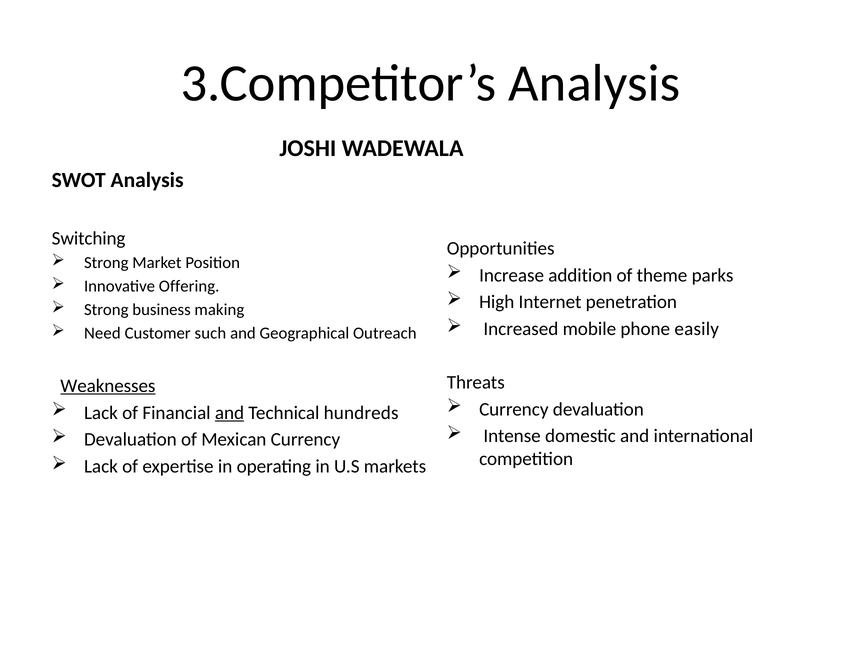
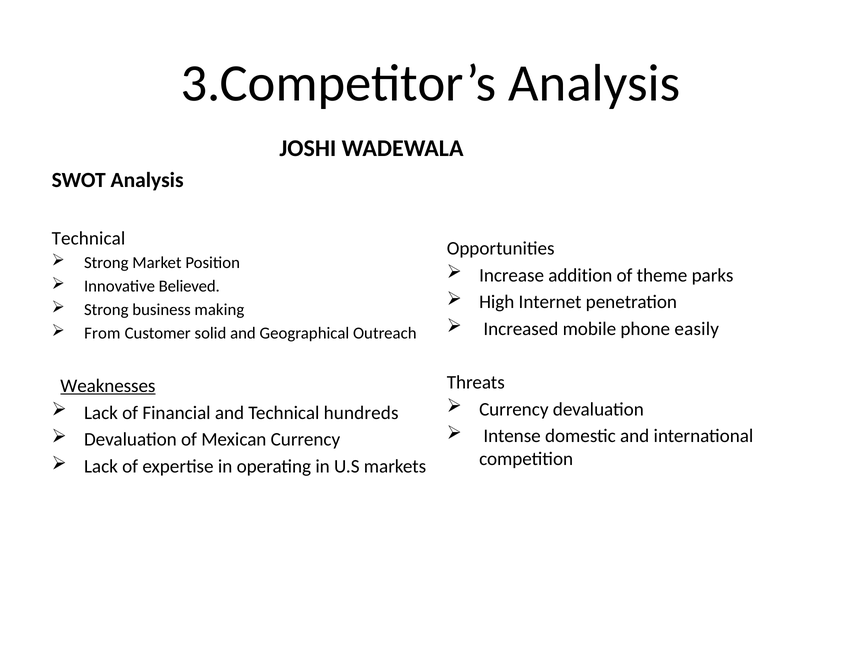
Switching: Switching -> Technical (88, 238)
Offering: Offering -> Believed (189, 286)
Need: Need -> From (102, 333)
such: such -> solid (210, 333)
and underline: present -> none (230, 412)
